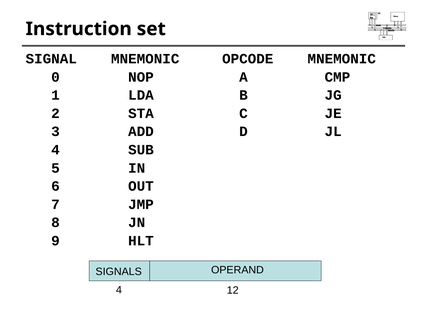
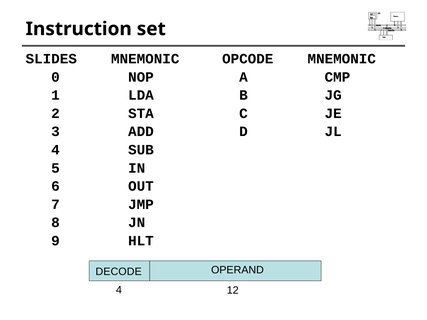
SIGNAL: SIGNAL -> SLIDES (51, 59)
SIGNALS: SIGNALS -> DECODE (119, 272)
